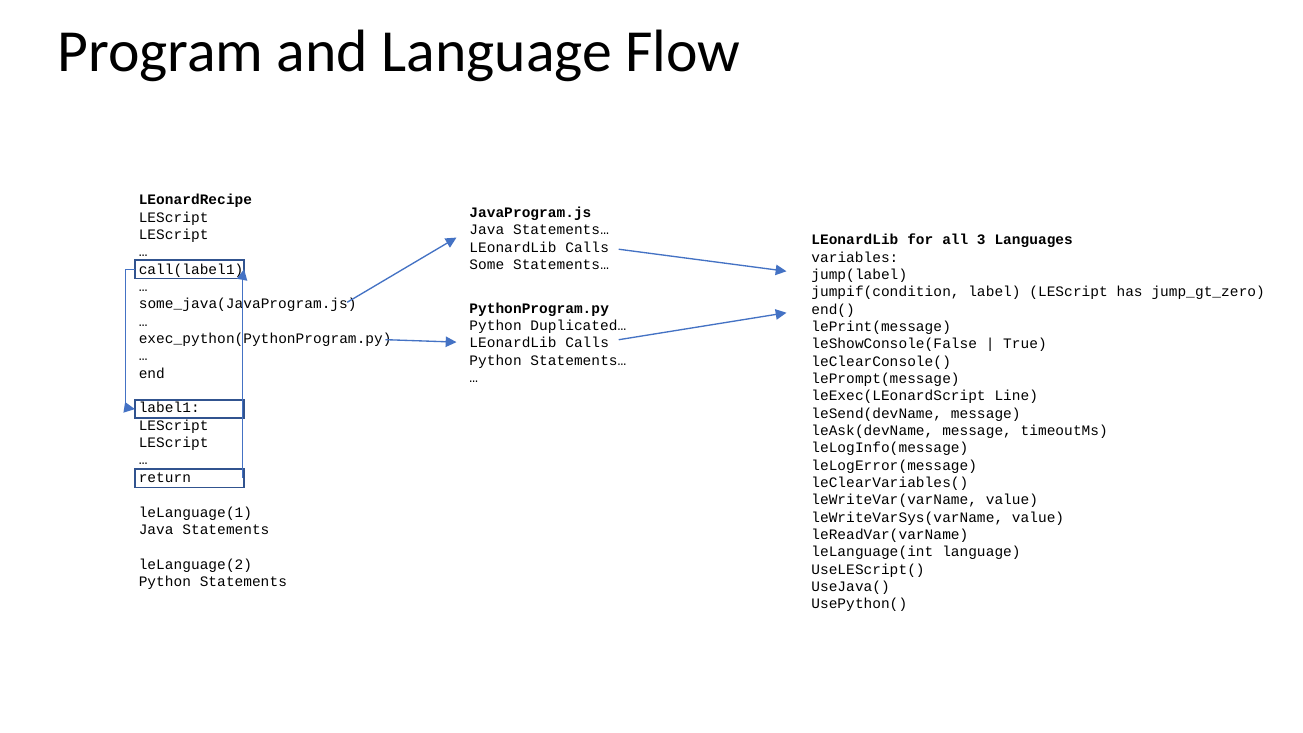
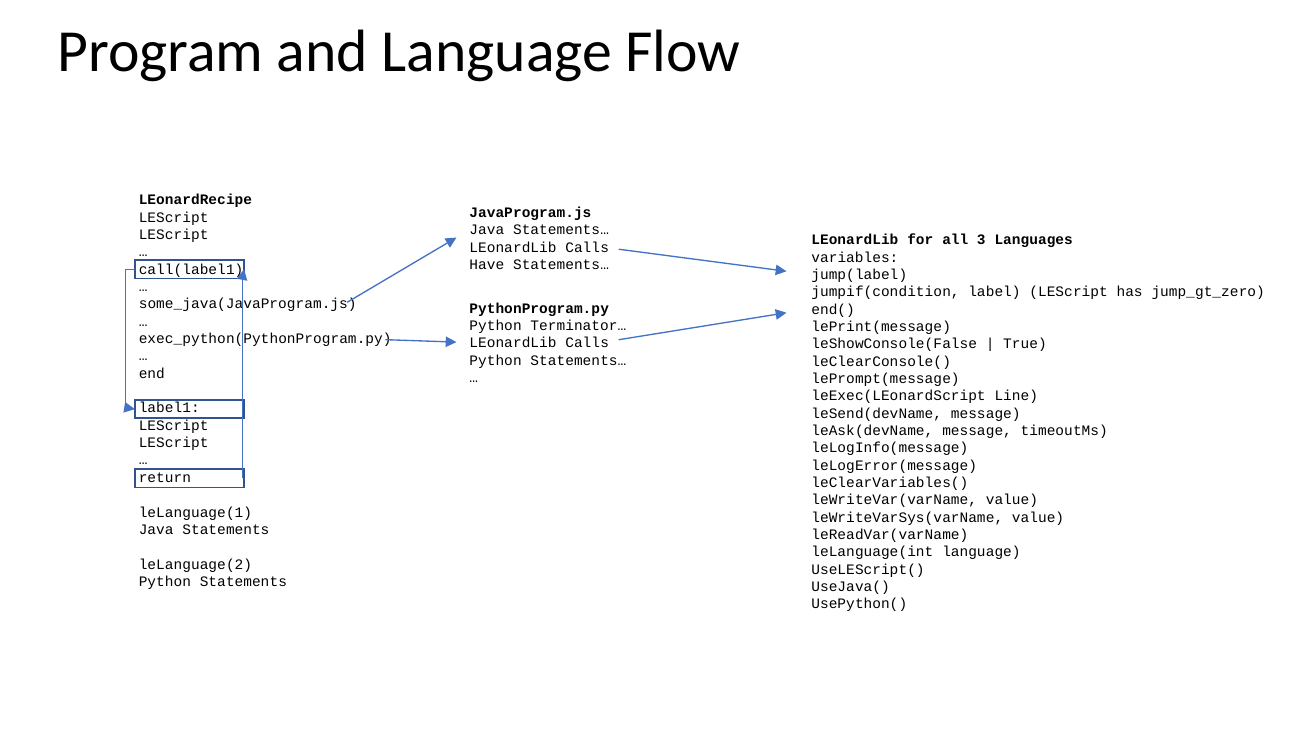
Some: Some -> Have (487, 265)
Duplicated…: Duplicated… -> Terminator… (578, 326)
